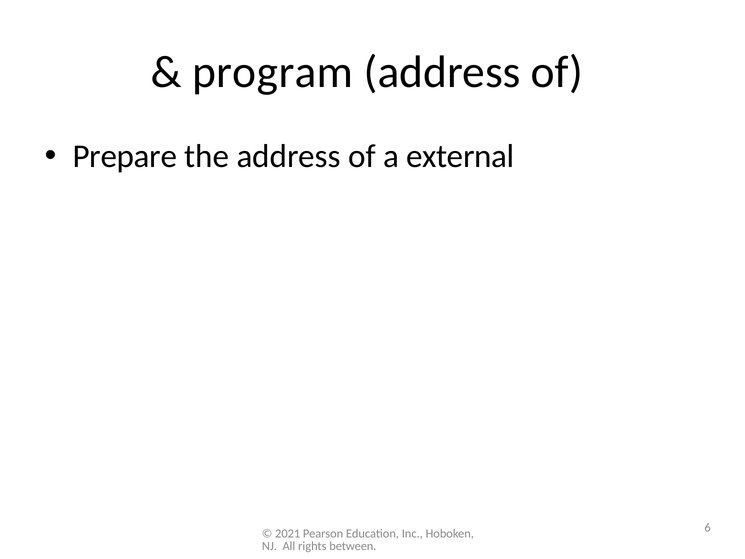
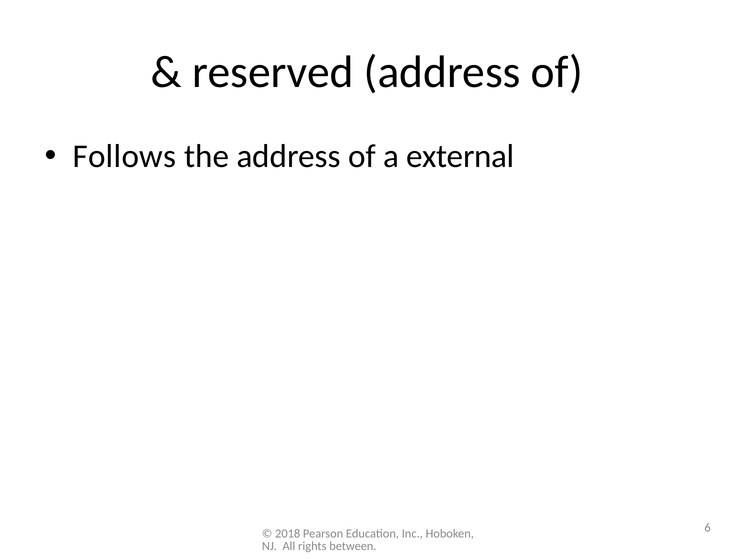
program: program -> reserved (273, 72)
Prepare: Prepare -> Follows (125, 156)
2021: 2021 -> 2018 (288, 533)
